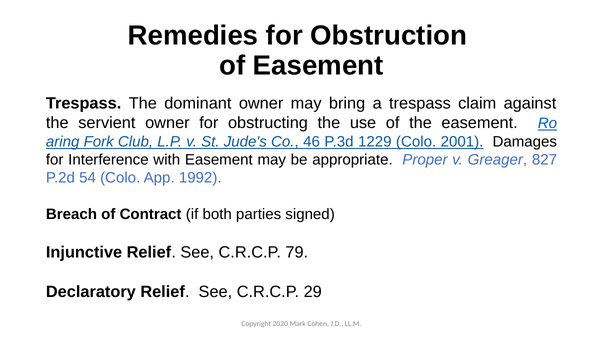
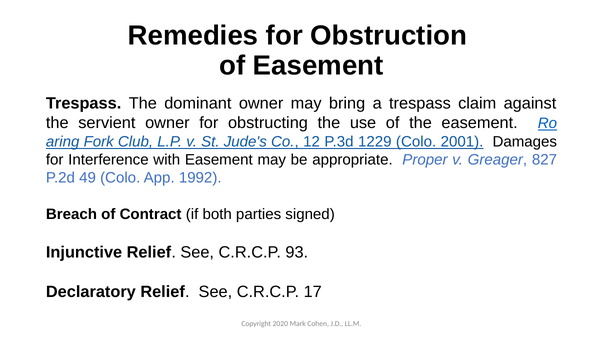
46: 46 -> 12 (312, 142)
54: 54 -> 49 (88, 178)
79: 79 -> 93 (297, 253)
29: 29 -> 17 (313, 292)
